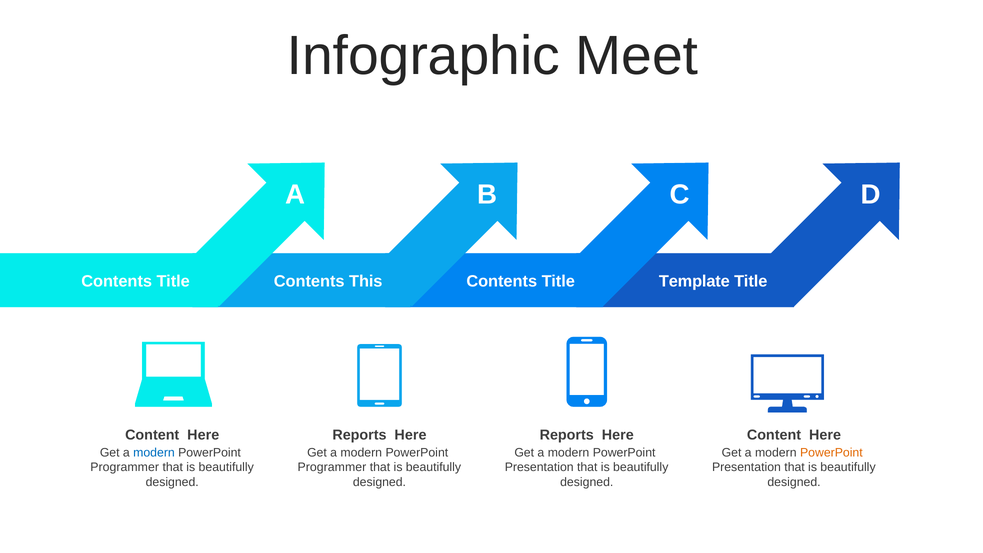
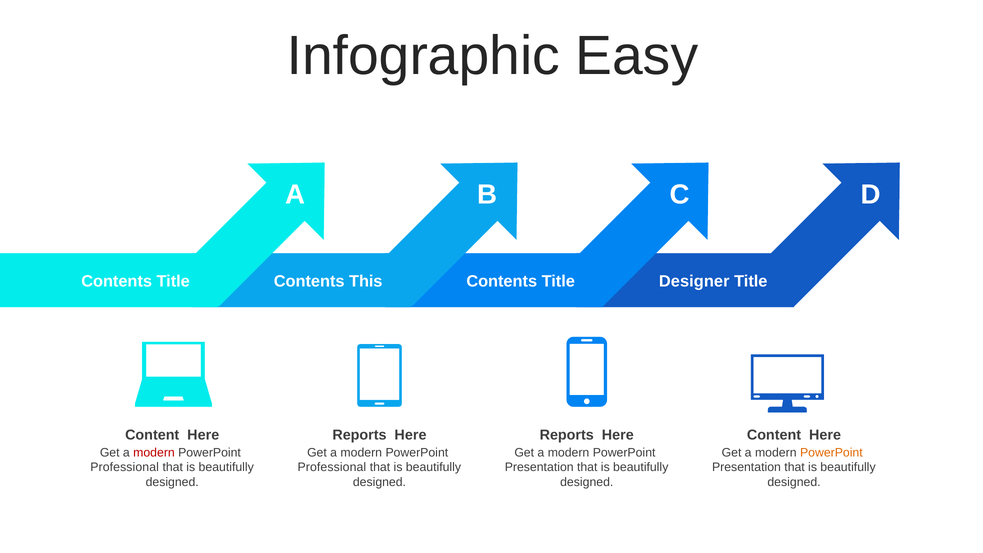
Meet: Meet -> Easy (637, 56)
Template: Template -> Designer (694, 281)
modern colour: blue -> red (154, 452)
Programmer: Programmer -> Professional (125, 467)
Programmer: Programmer -> Professional (332, 467)
